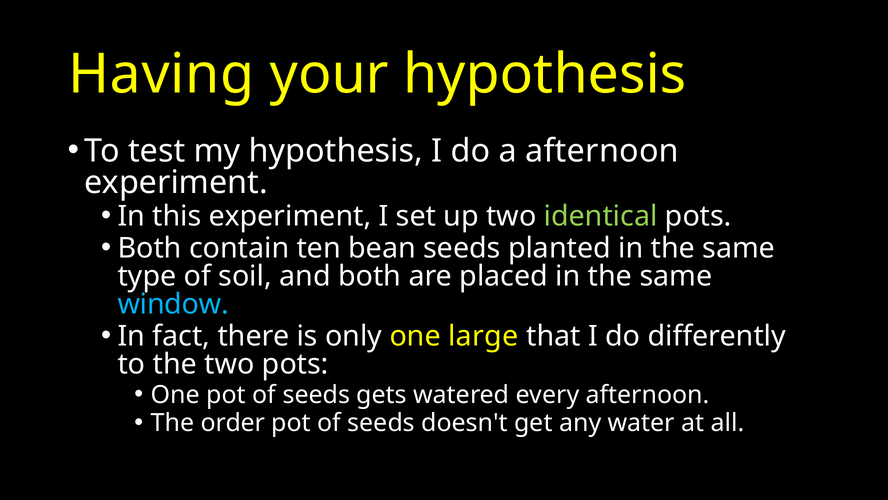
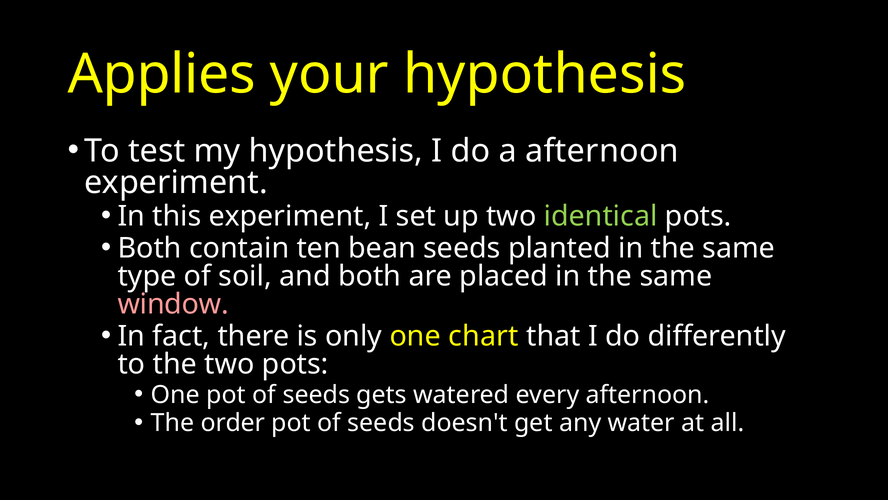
Having: Having -> Applies (162, 75)
window colour: light blue -> pink (173, 304)
large: large -> chart (483, 336)
